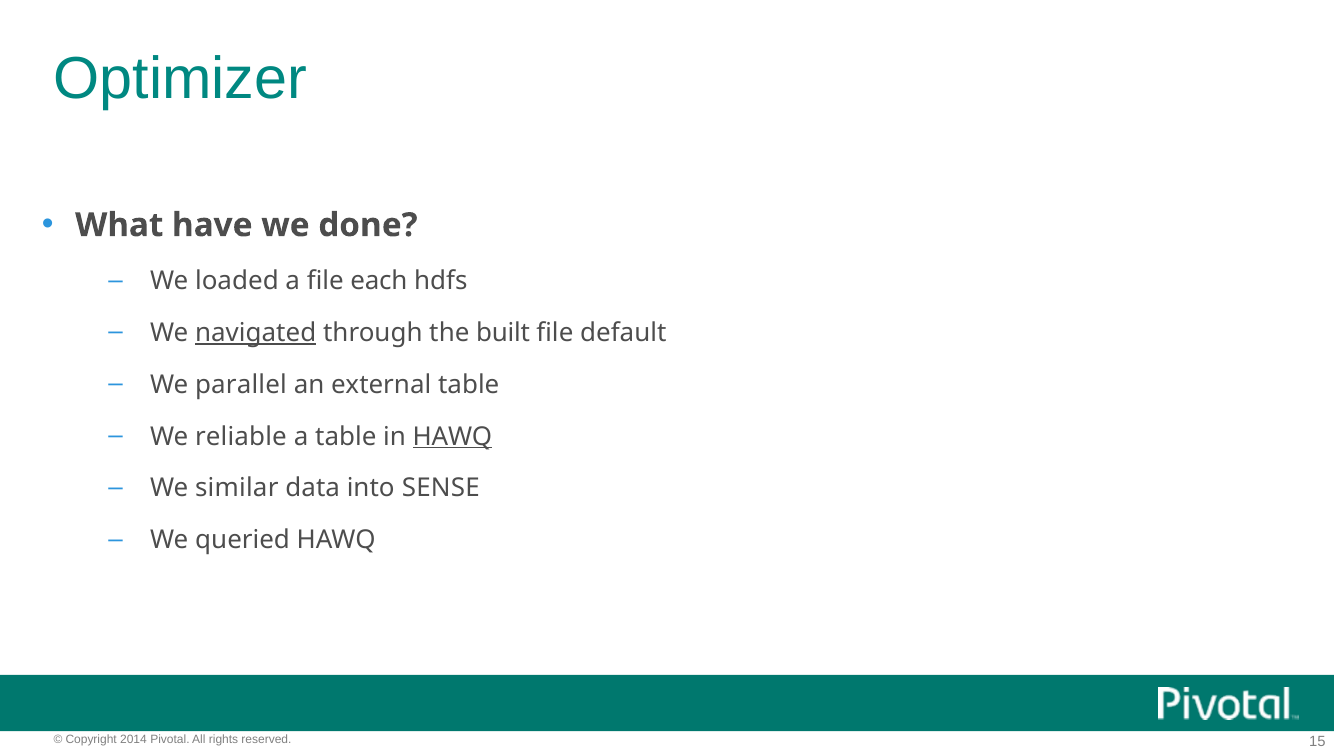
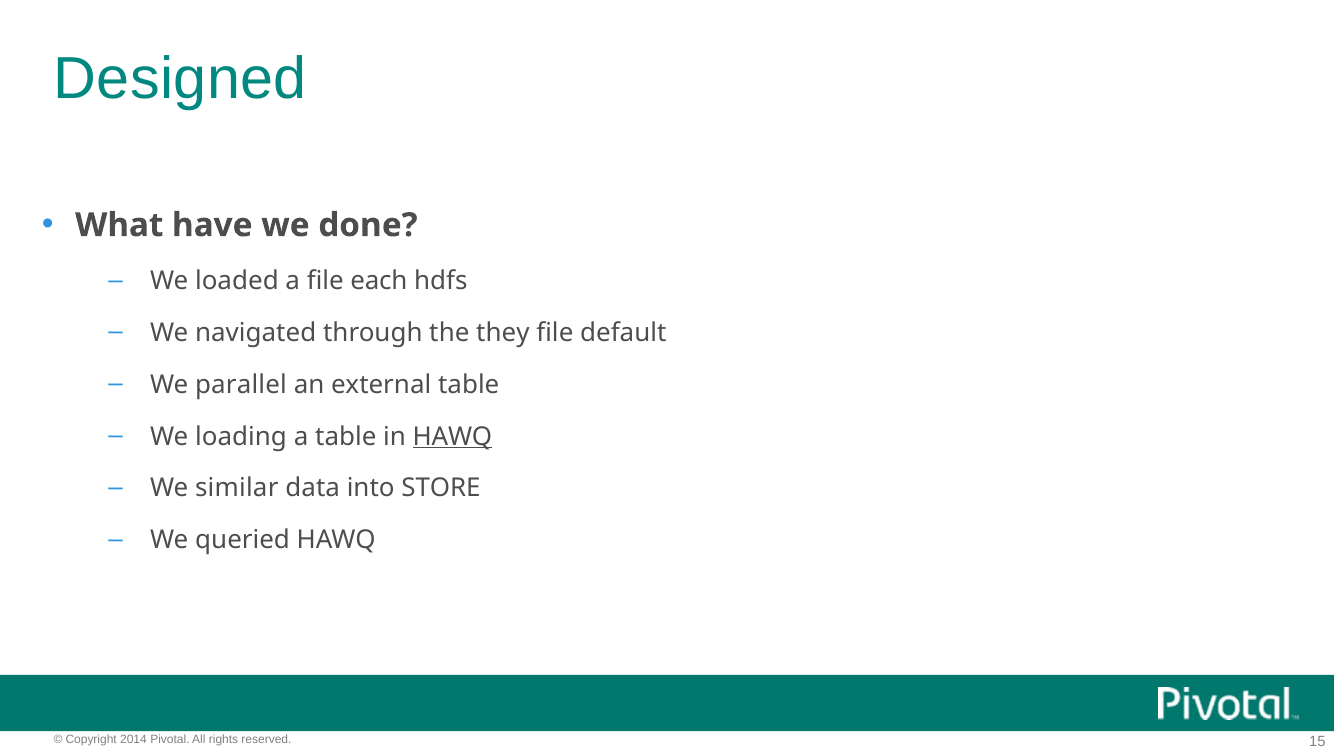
Optimizer: Optimizer -> Designed (180, 79)
navigated underline: present -> none (256, 333)
built: built -> they (503, 333)
reliable: reliable -> loading (241, 437)
SENSE: SENSE -> STORE (441, 489)
